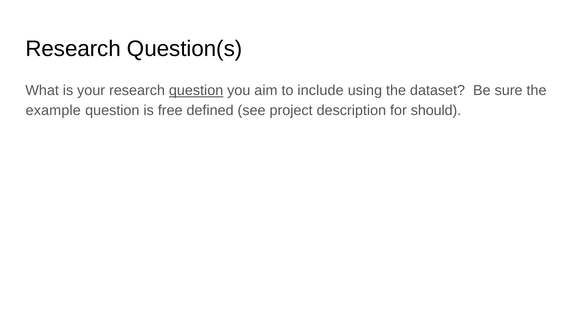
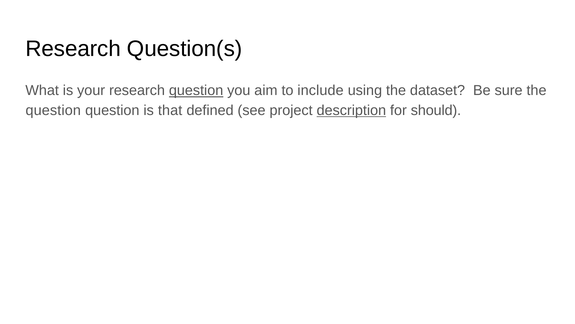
example: example -> question (53, 110)
free: free -> that (170, 110)
description underline: none -> present (351, 110)
